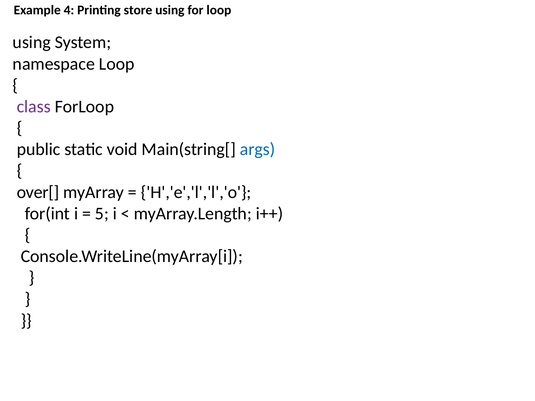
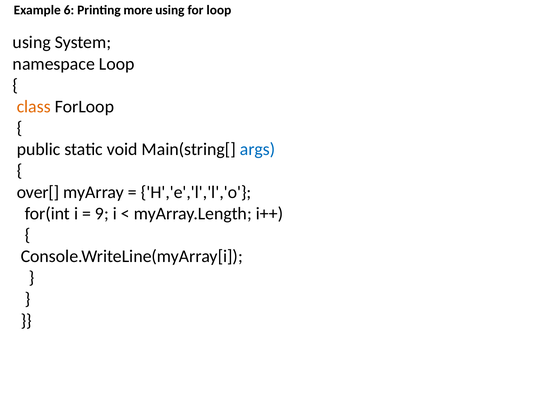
4: 4 -> 6 (69, 10)
store: store -> more (138, 10)
class colour: purple -> orange (34, 107)
5: 5 -> 9 (102, 214)
